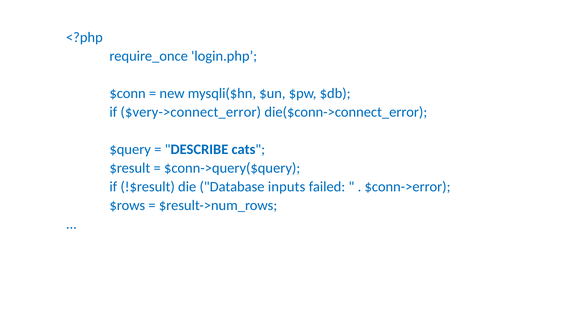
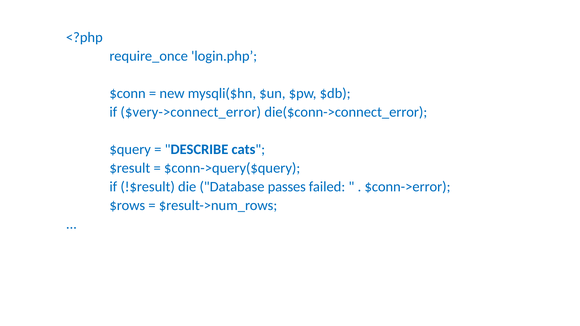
inputs: inputs -> passes (287, 187)
